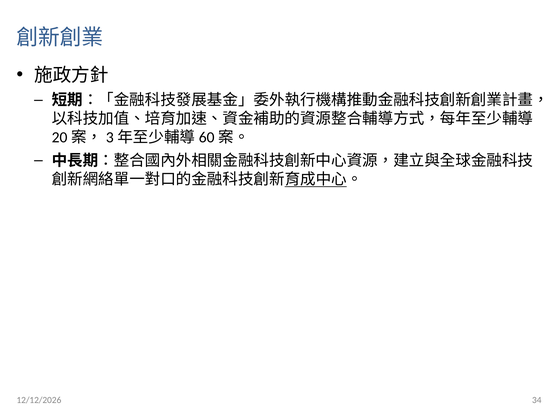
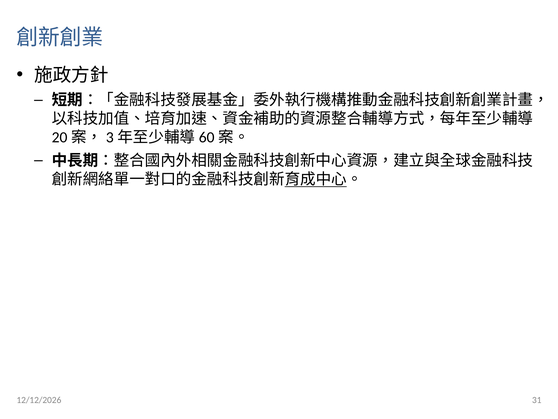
34: 34 -> 31 (537, 400)
